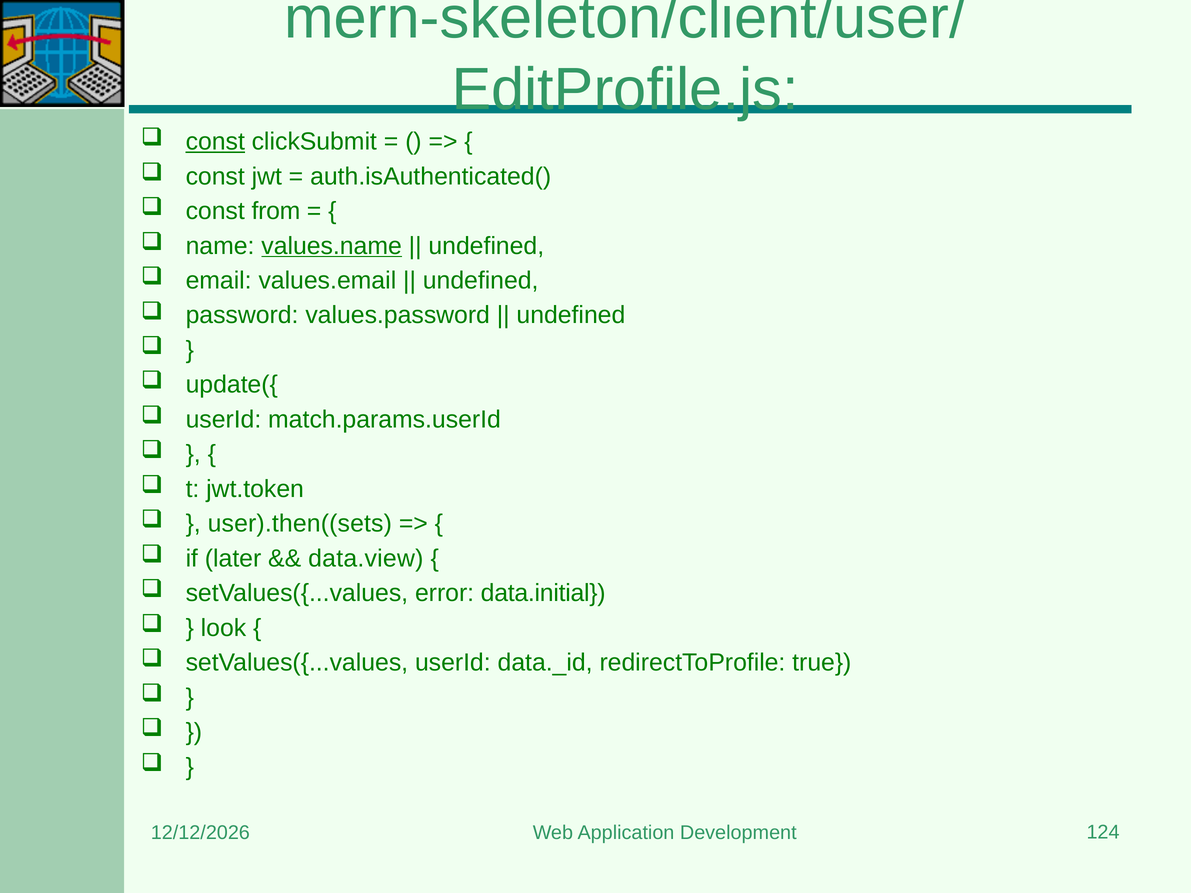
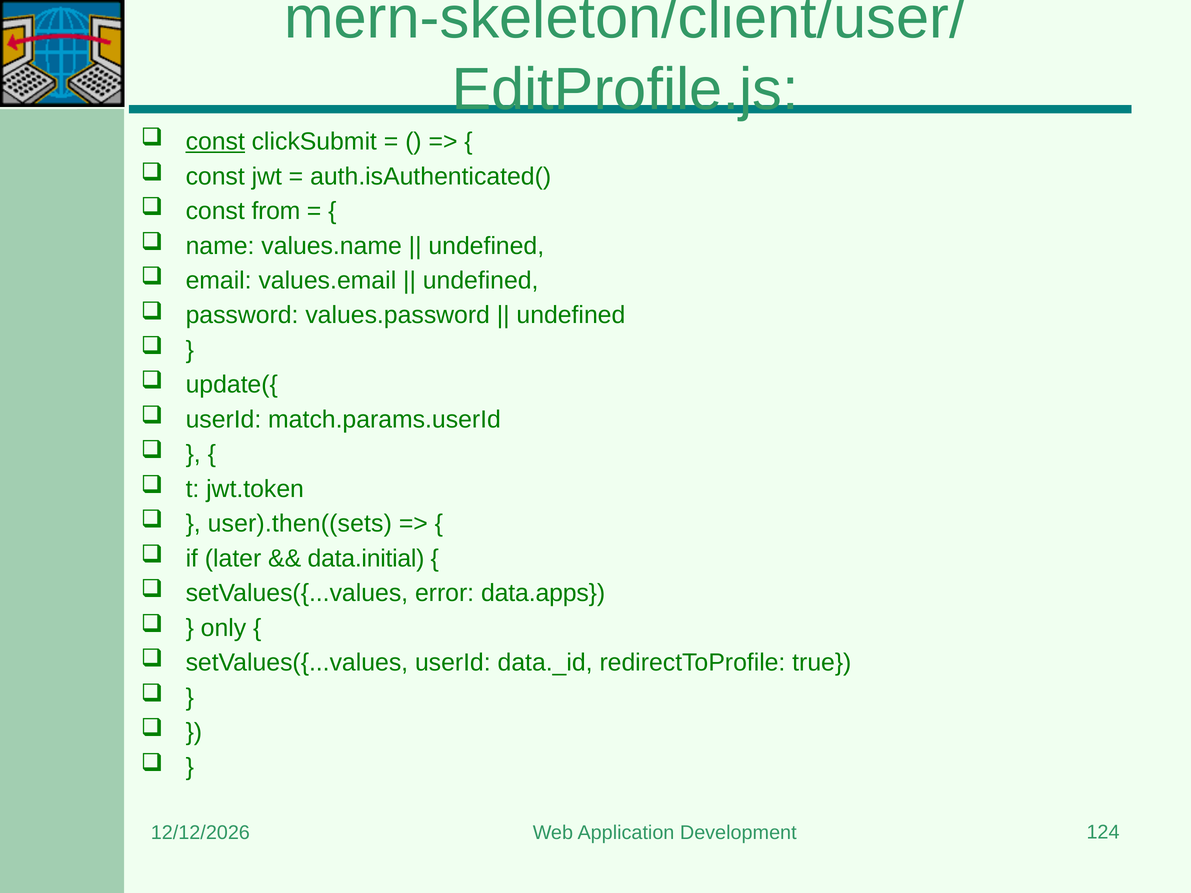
values.name underline: present -> none (332, 246)
data.view: data.view -> data.initial (366, 559)
data.initial: data.initial -> data.apps (543, 593)
look: look -> only (223, 628)
